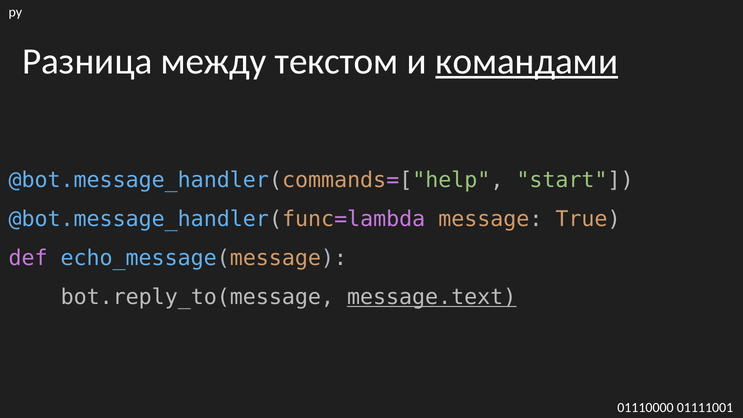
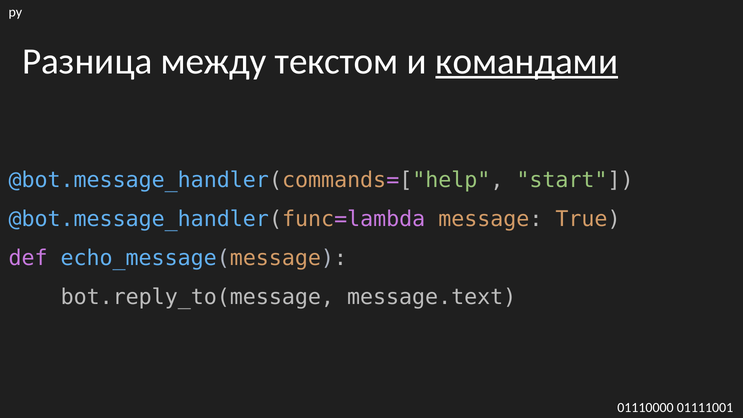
message.text underline: present -> none (432, 297)
